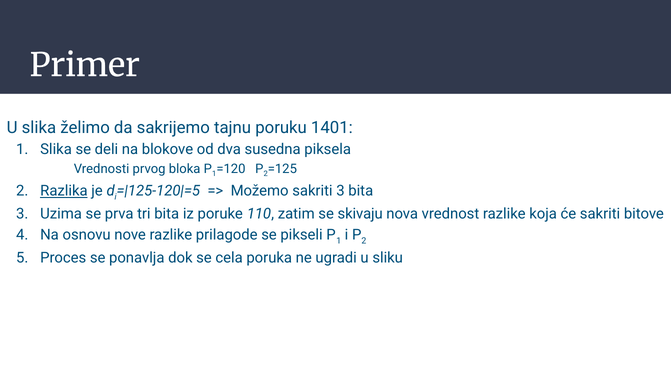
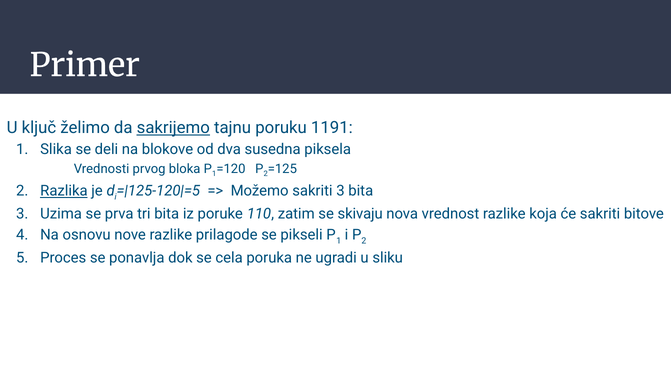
U slika: slika -> ključ (39, 128)
sakrijemo underline: none -> present (173, 128)
1401: 1401 -> 1191 (332, 128)
